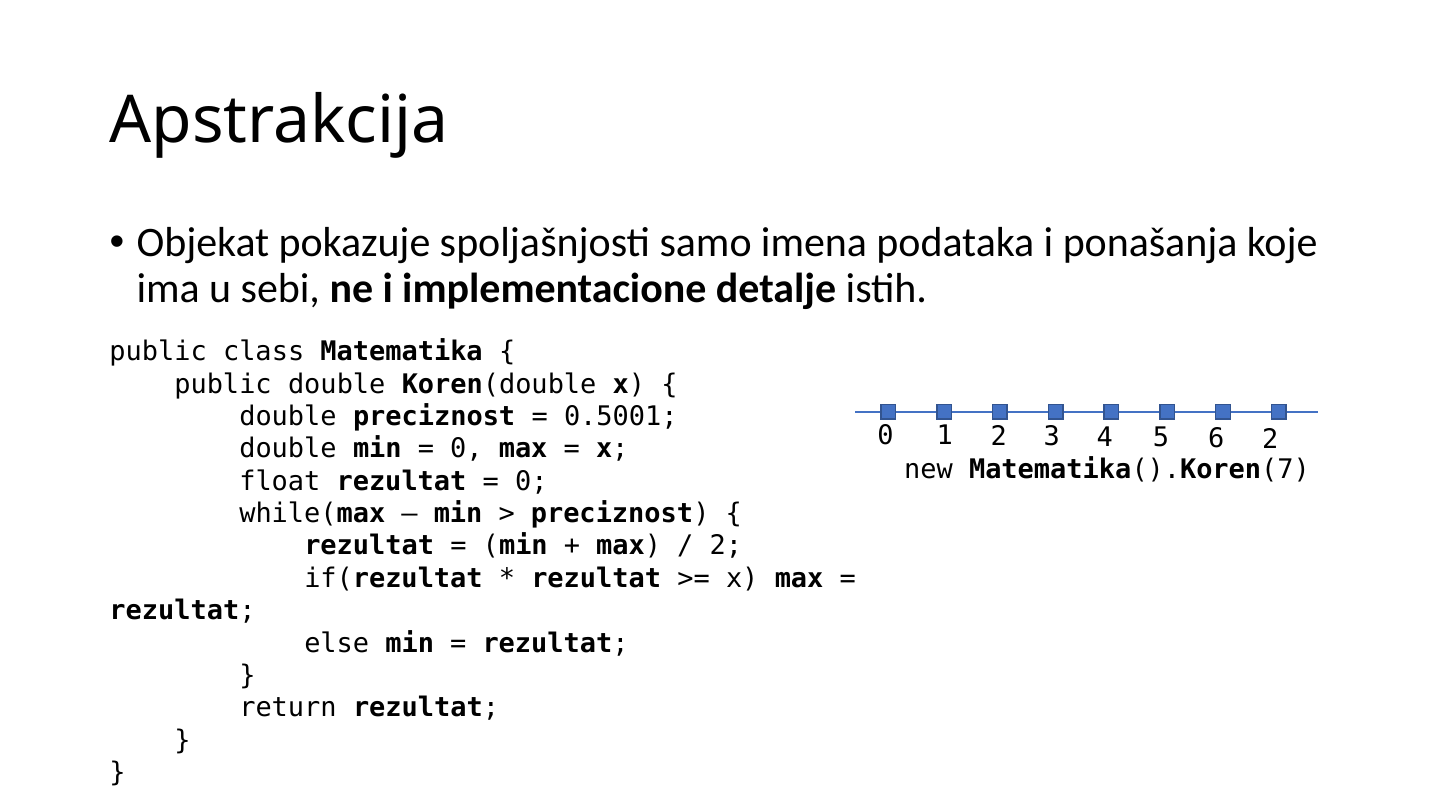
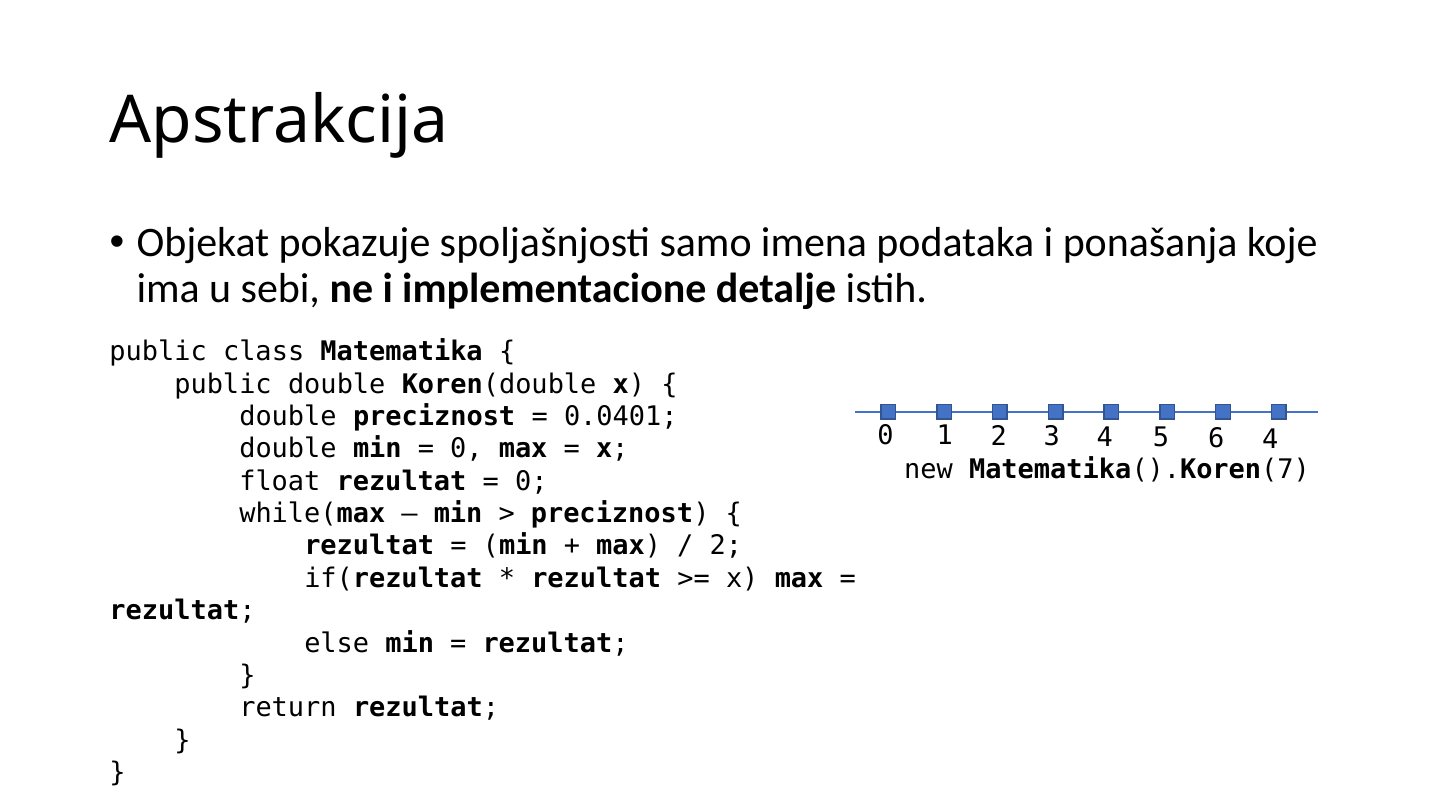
0.5001: 0.5001 -> 0.0401 (621, 417)
6 2: 2 -> 4 (1270, 440)
